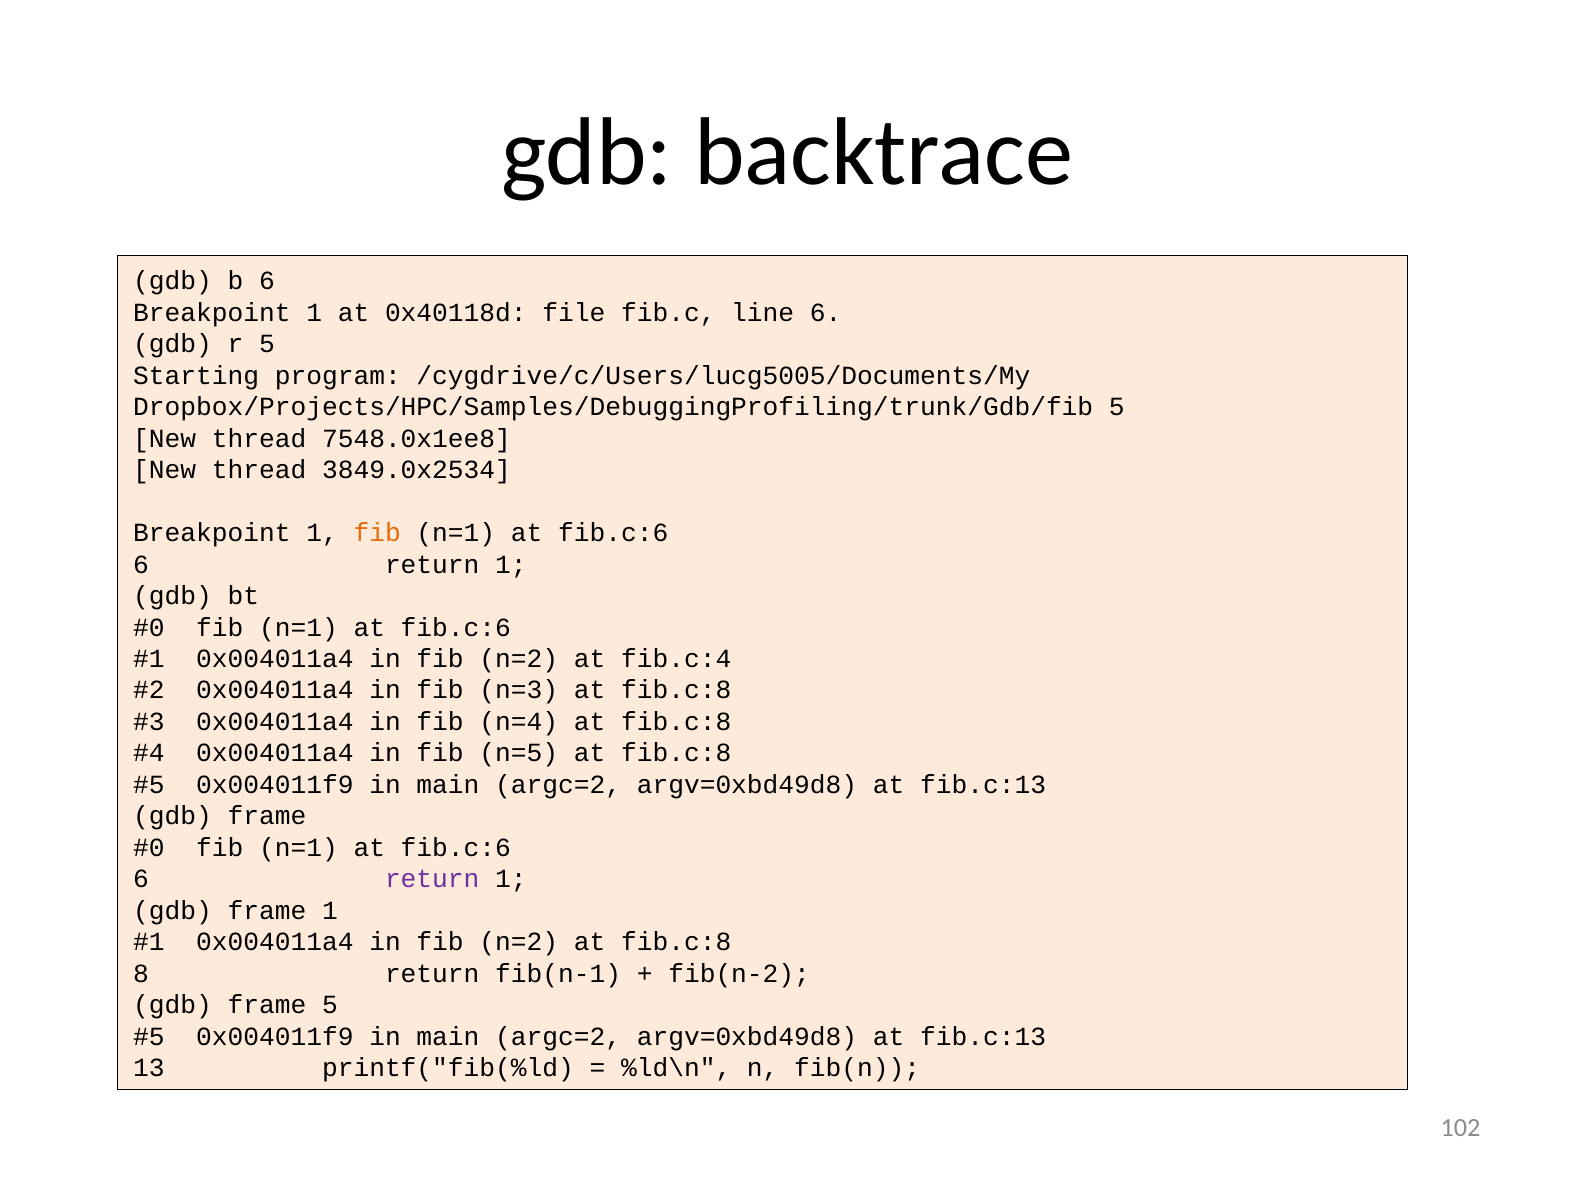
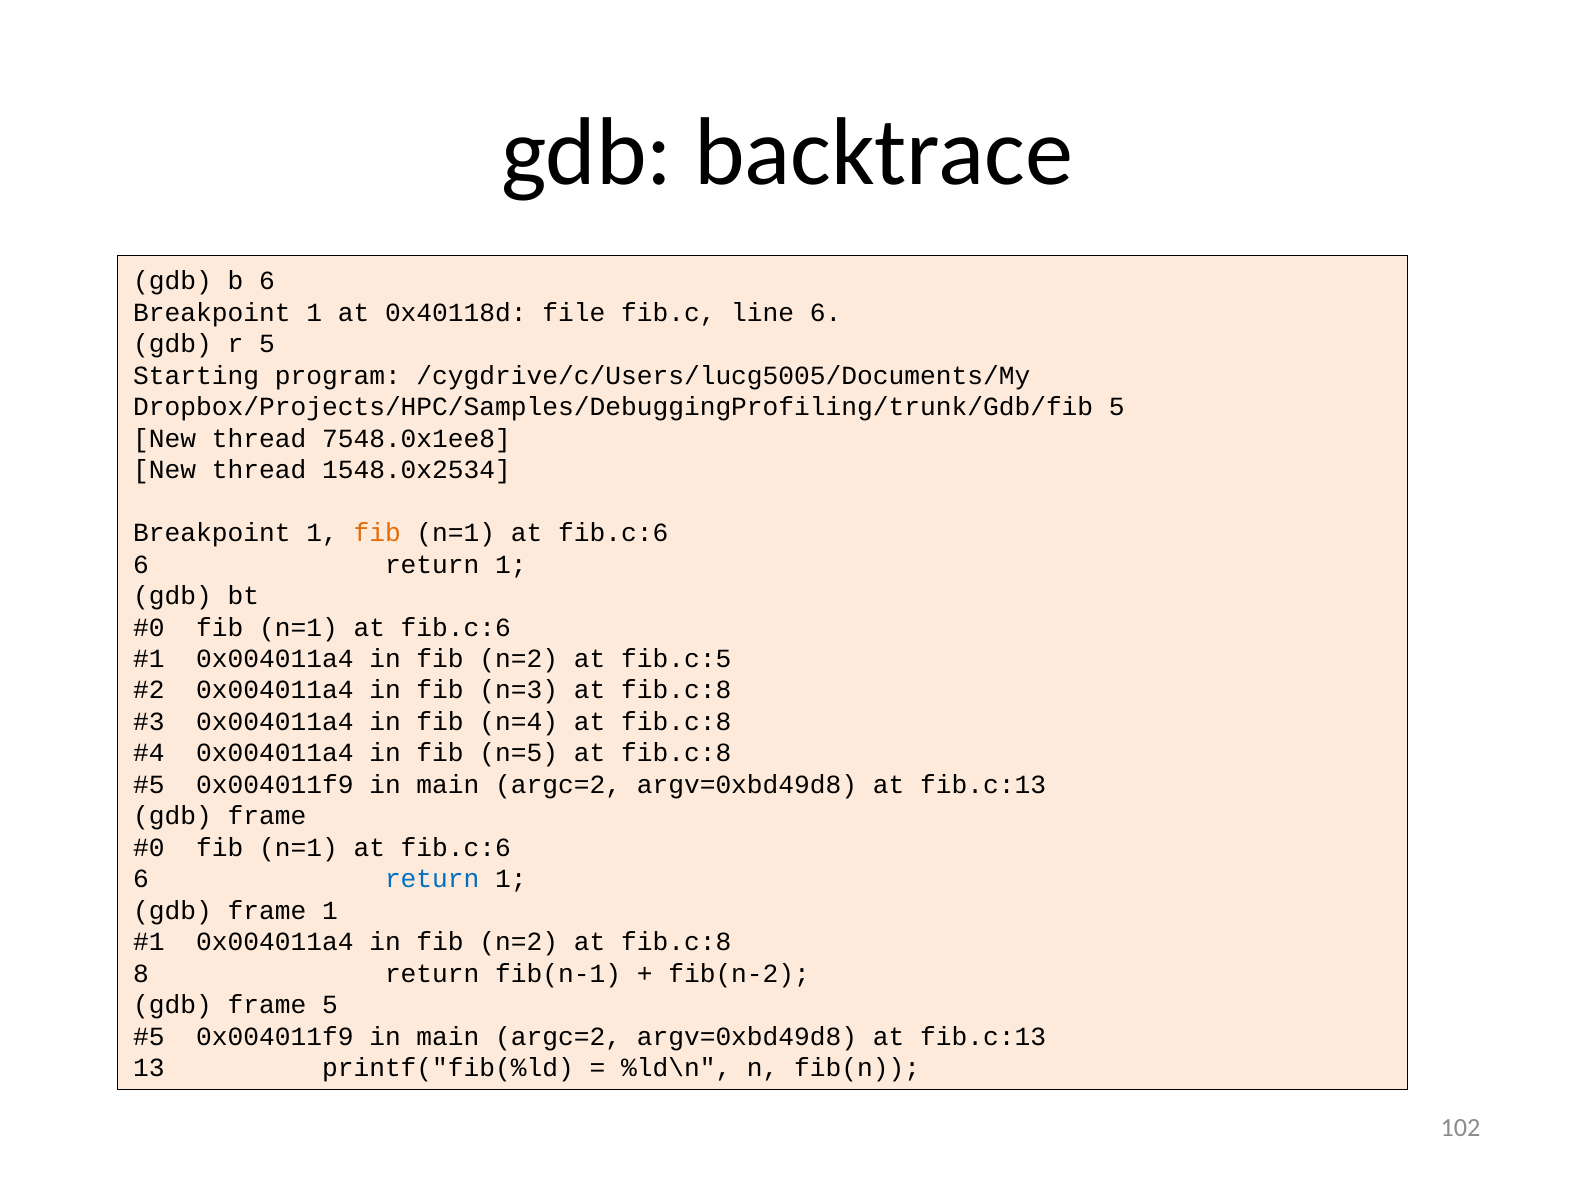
3849.0x2534: 3849.0x2534 -> 1548.0x2534 (416, 470)
fib.c:4: fib.c:4 -> fib.c:5 (676, 659)
return colour: purple -> blue (432, 879)
